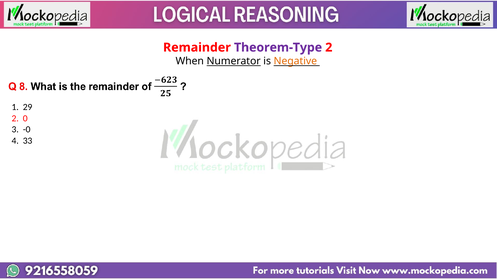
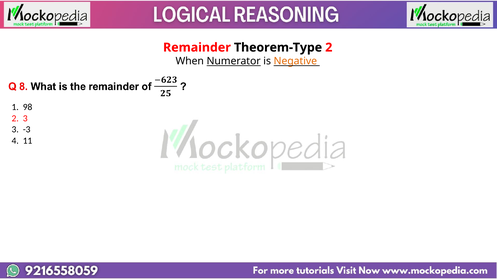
Theorem-Type colour: purple -> black (278, 48)
29: 29 -> 98 (28, 107)
2 0: 0 -> 3 (25, 119)
-0: -0 -> -3 (27, 130)
33: 33 -> 11 (28, 141)
